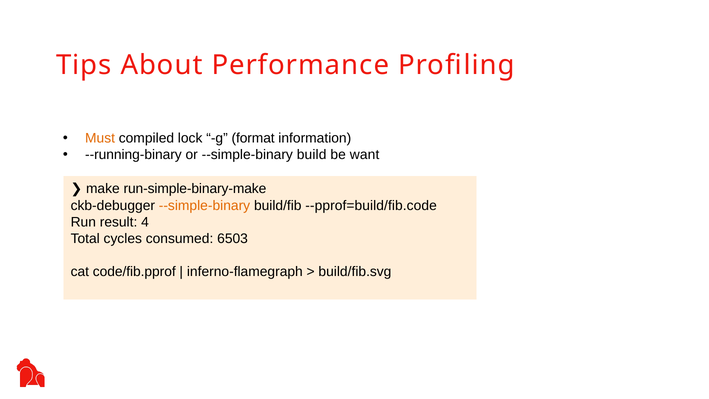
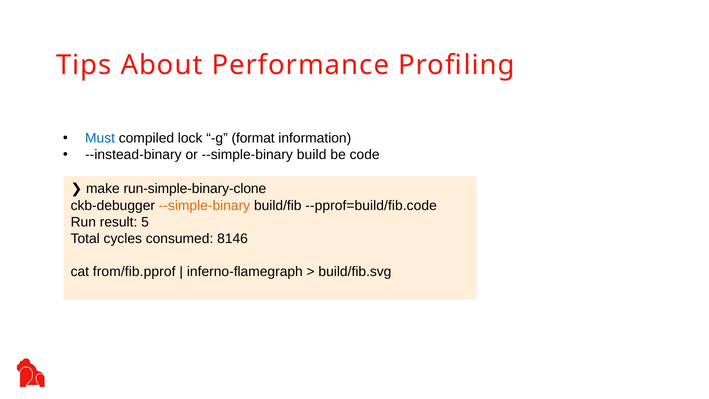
Must colour: orange -> blue (100, 138)
--running-binary: --running-binary -> --instead-binary (133, 155)
want: want -> code (365, 155)
run-simple-binary-make: run-simple-binary-make -> run-simple-binary-clone (195, 189)
4: 4 -> 5 (145, 222)
6503: 6503 -> 8146 (233, 238)
code/fib.pprof: code/fib.pprof -> from/fib.pprof (134, 272)
